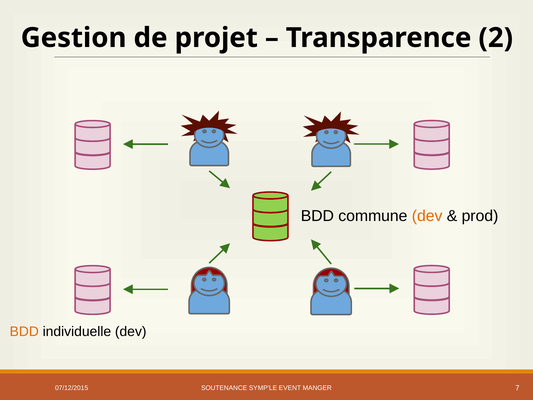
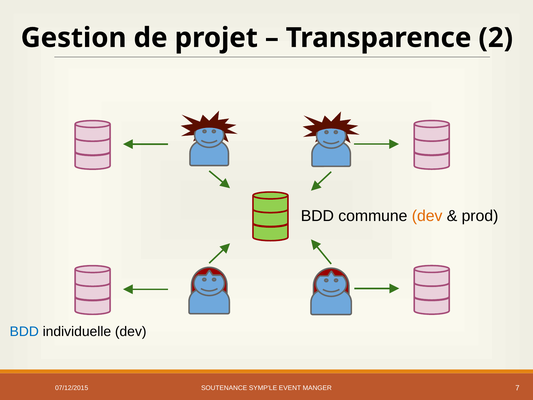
BDD colour: orange -> blue (24, 331)
